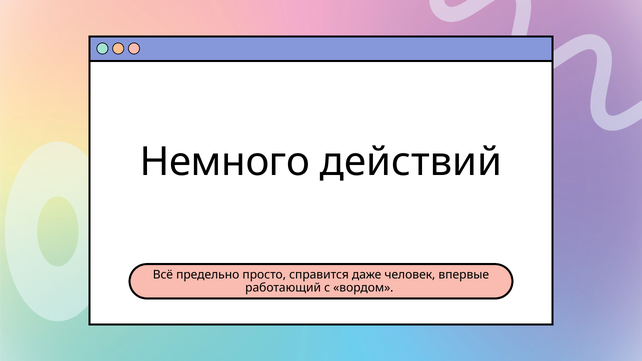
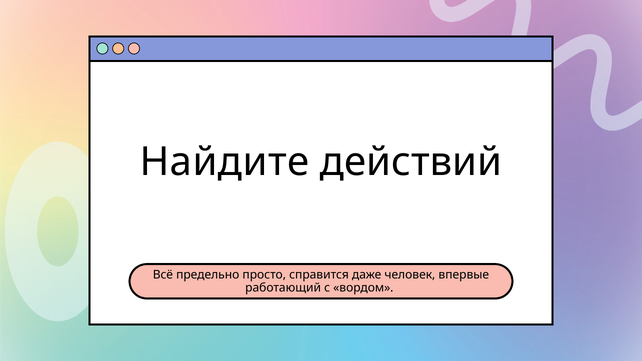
Немного: Немного -> Найдите (224, 162)
